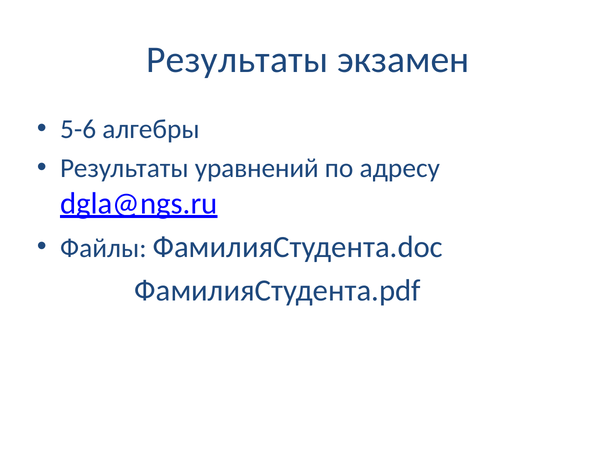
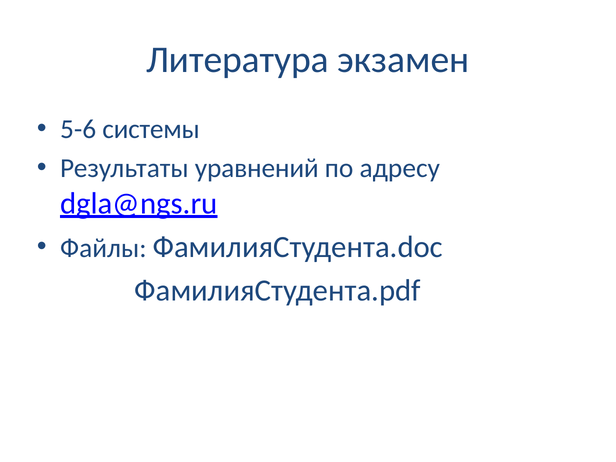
Результаты: Результаты -> Литература (237, 60)
алгебры: алгебры -> системы (151, 129)
